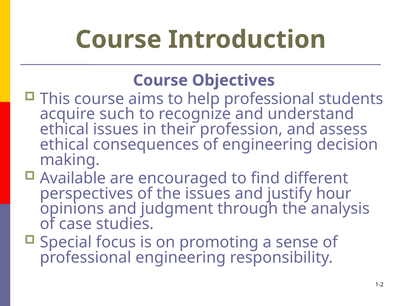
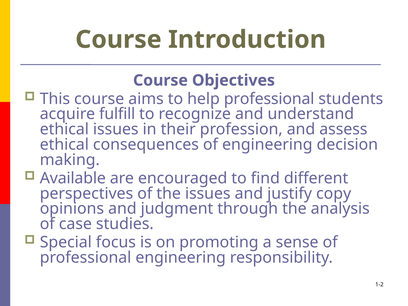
such: such -> fulfill (117, 114)
hour: hour -> copy (334, 193)
